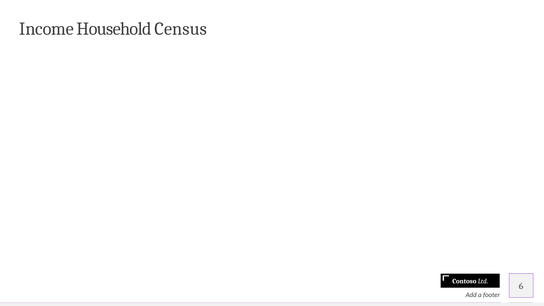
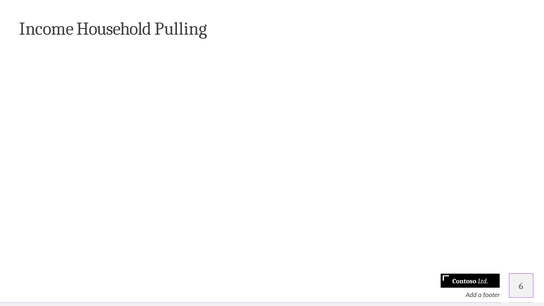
Census: Census -> Pulling (181, 29)
